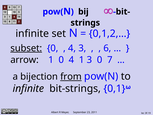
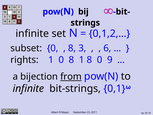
subset underline: present -> none (26, 48)
4: 4 -> 8 (72, 48)
arrow: arrow -> rights (25, 60)
0 4: 4 -> 8 (71, 60)
1 3: 3 -> 8 (89, 60)
7: 7 -> 9 (110, 60)
